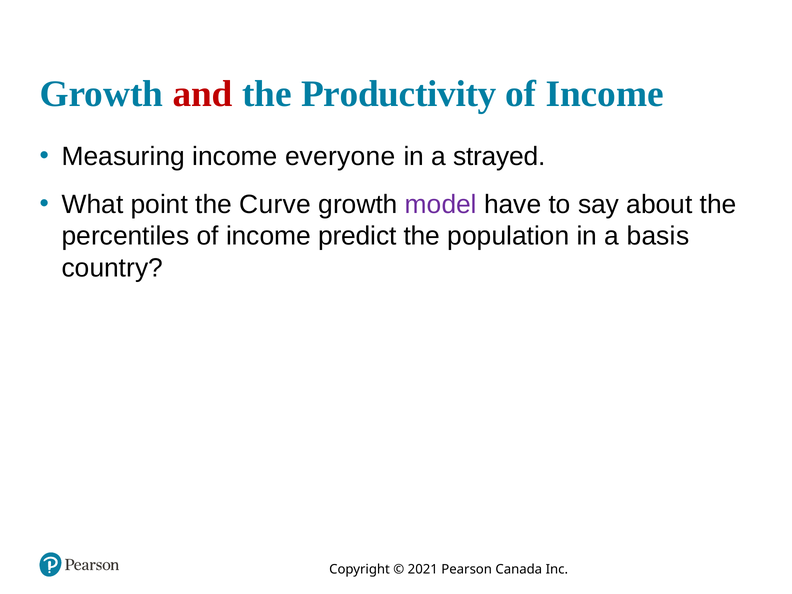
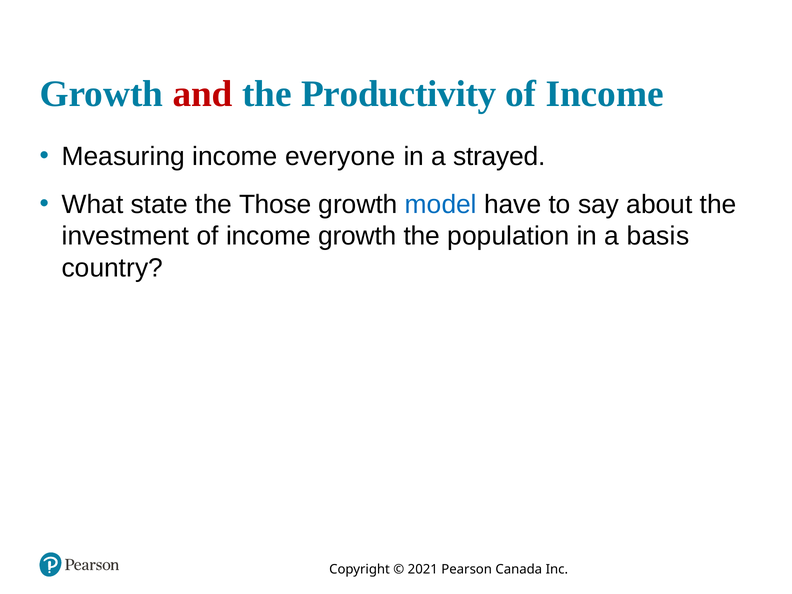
point: point -> state (159, 204)
Curve: Curve -> Those (275, 204)
model colour: purple -> blue (441, 204)
percentiles: percentiles -> investment (126, 236)
income predict: predict -> growth (357, 236)
